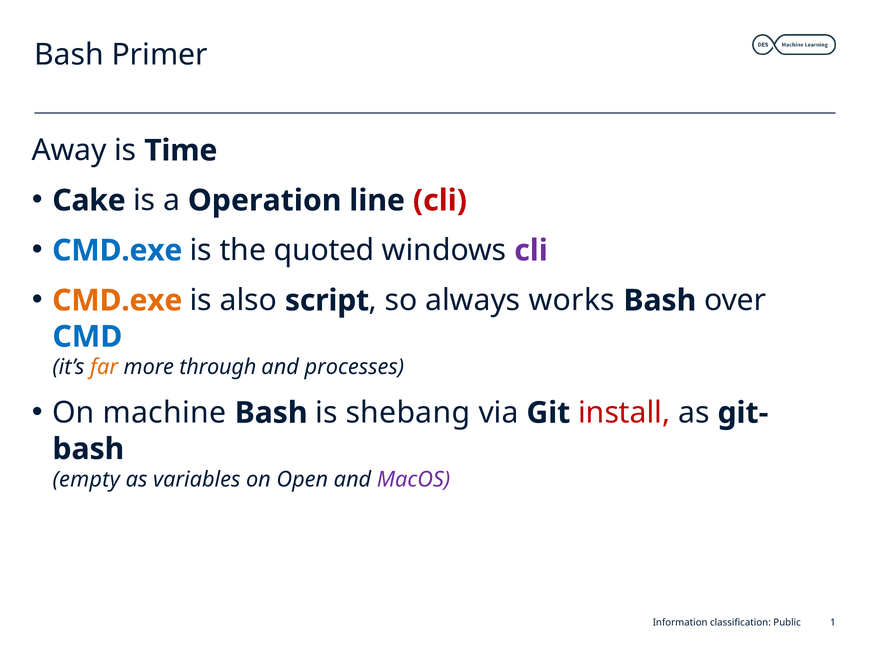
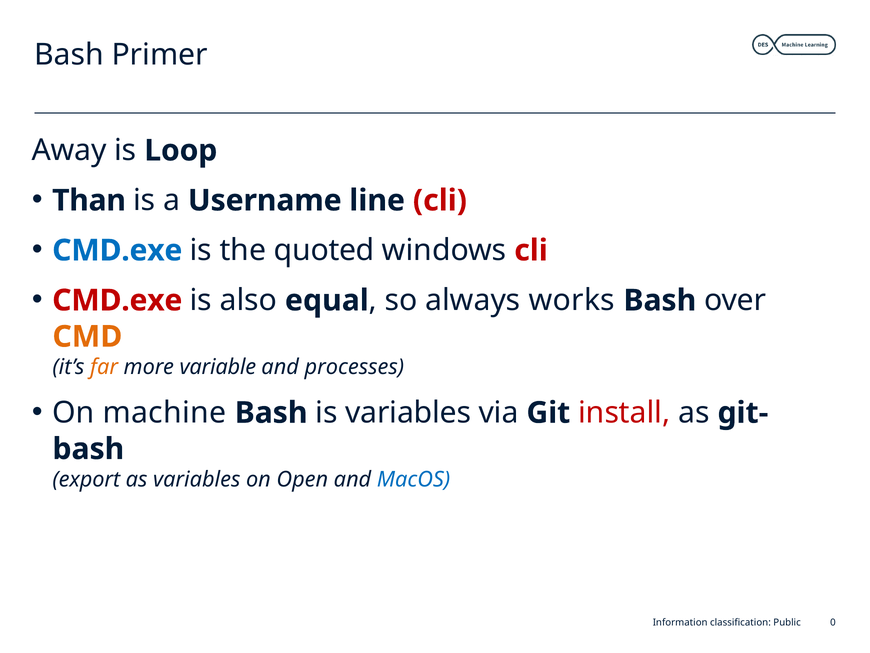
Time: Time -> Loop (181, 150)
Cake: Cake -> Than (89, 200)
Operation: Operation -> Username (265, 200)
cli colour: purple -> red (531, 250)
CMD.exe colour: orange -> red (117, 300)
script: script -> equal (327, 300)
CMD colour: blue -> orange (87, 336)
through: through -> variable (218, 367)
is shebang: shebang -> variables (408, 412)
empty: empty -> export (86, 479)
MacOS colour: purple -> blue (414, 479)
1: 1 -> 0 (833, 622)
